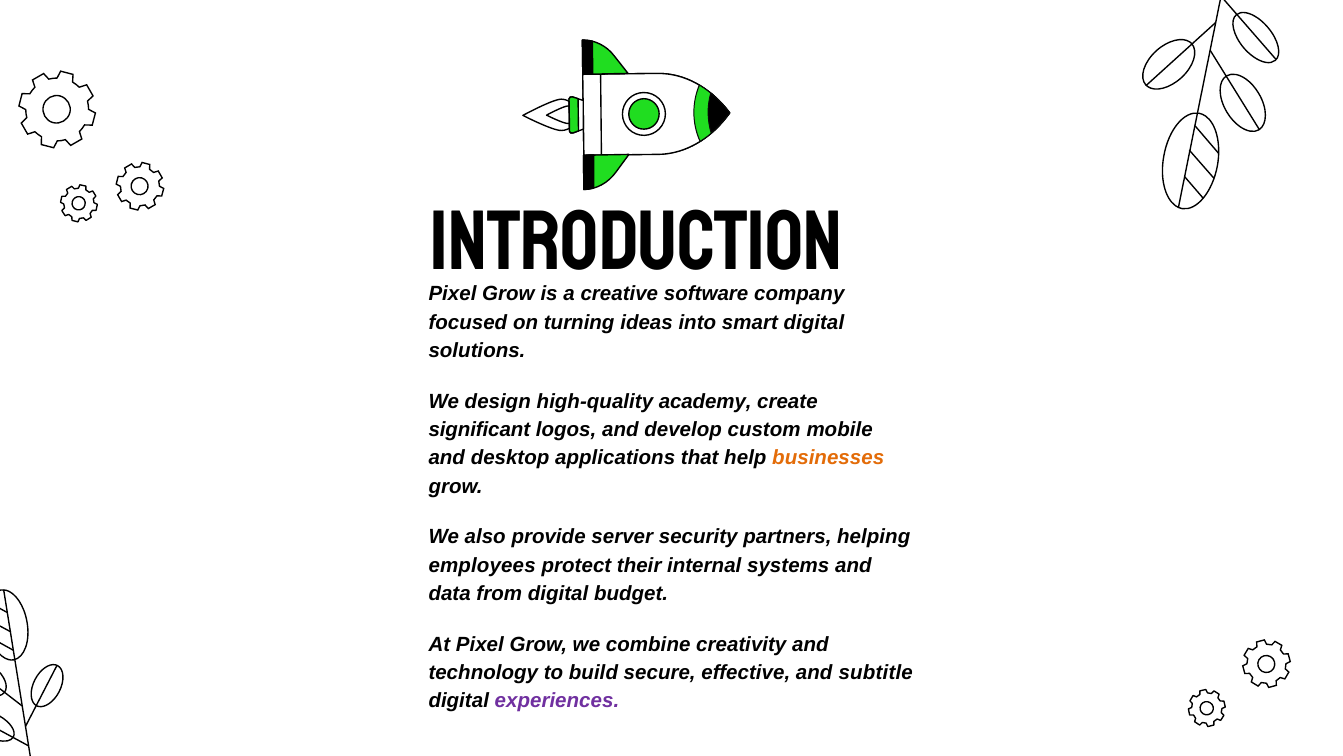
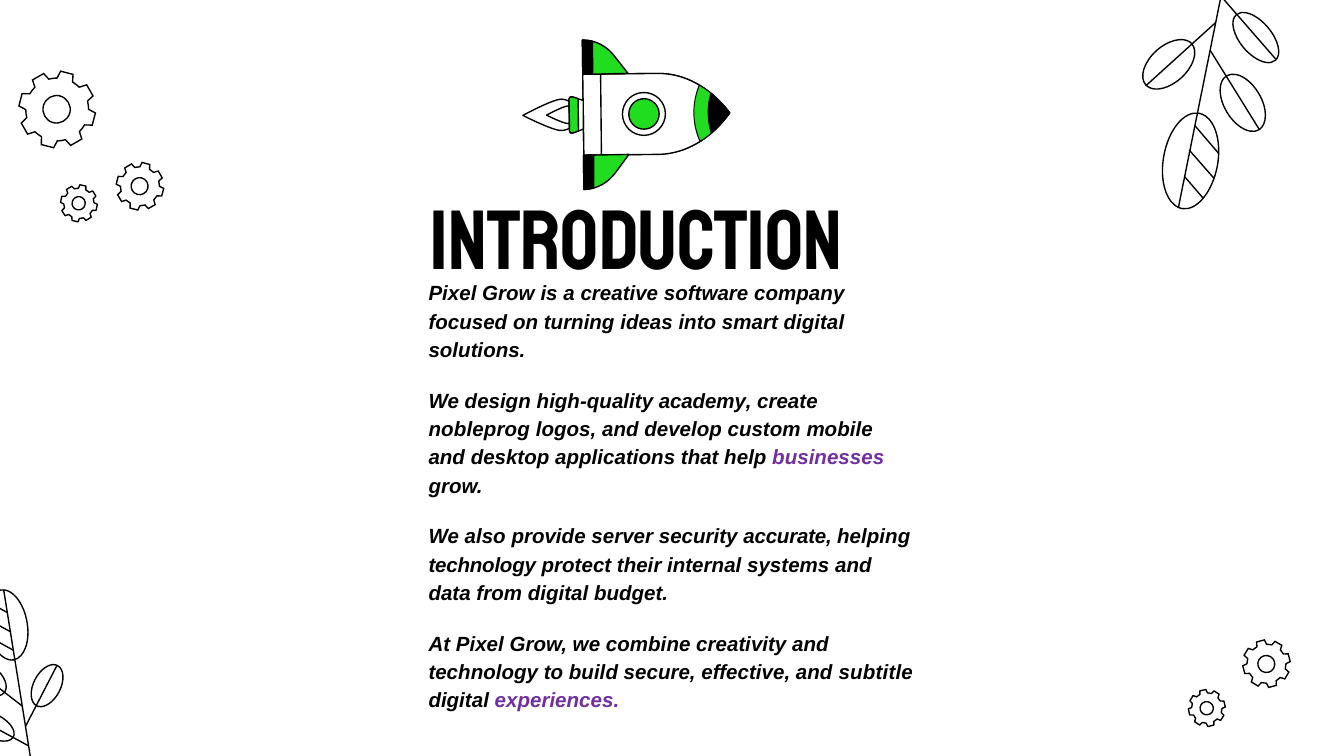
significant: significant -> nobleprog (479, 429)
businesses colour: orange -> purple (828, 458)
partners: partners -> accurate (788, 537)
employees: employees -> technology (482, 565)
